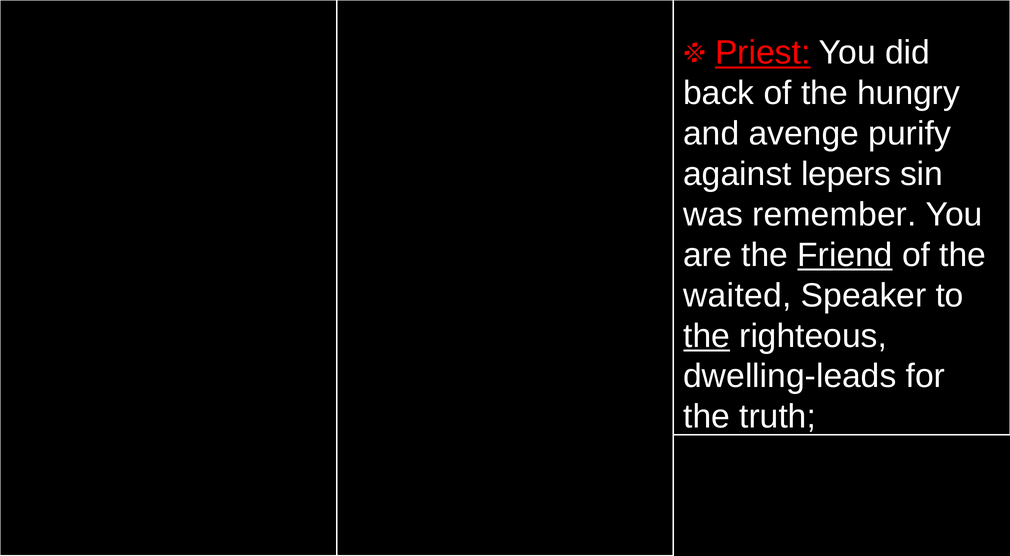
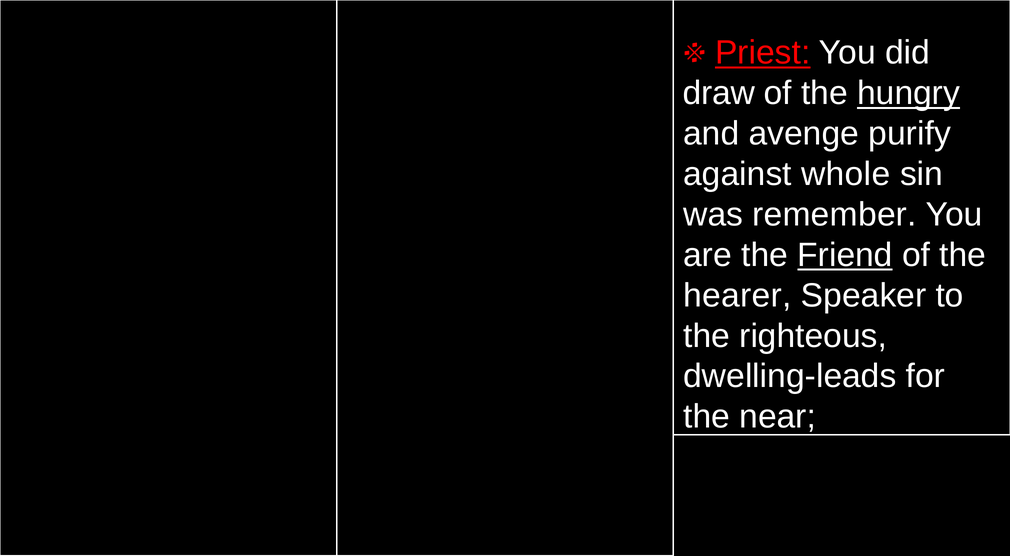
back: back -> draw (719, 93)
hungry underline: none -> present (909, 93)
lepers: lepers -> whole (846, 174)
waited: waited -> hearer (737, 295)
the underline: present -> none (707, 336)
truth: truth -> near (778, 416)
